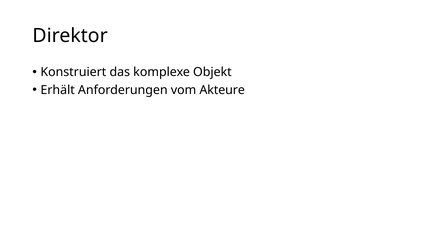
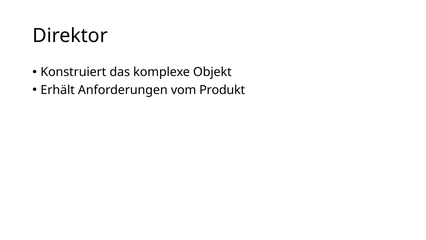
Akteure: Akteure -> Produkt (222, 90)
